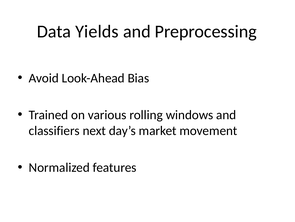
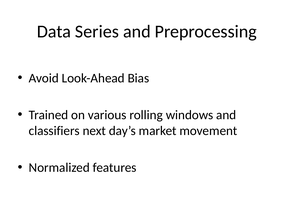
Yields: Yields -> Series (97, 31)
